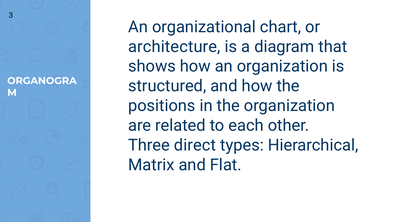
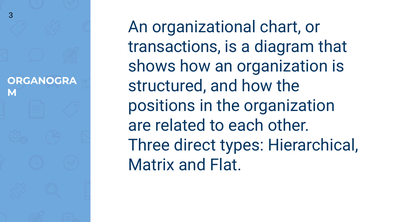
architecture: architecture -> transactions (174, 47)
